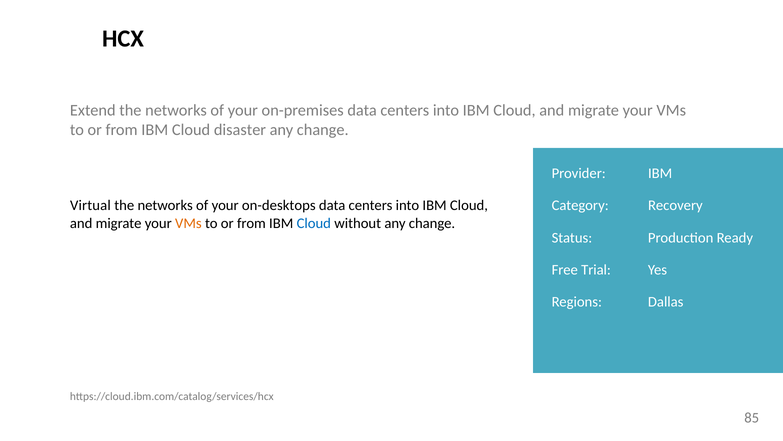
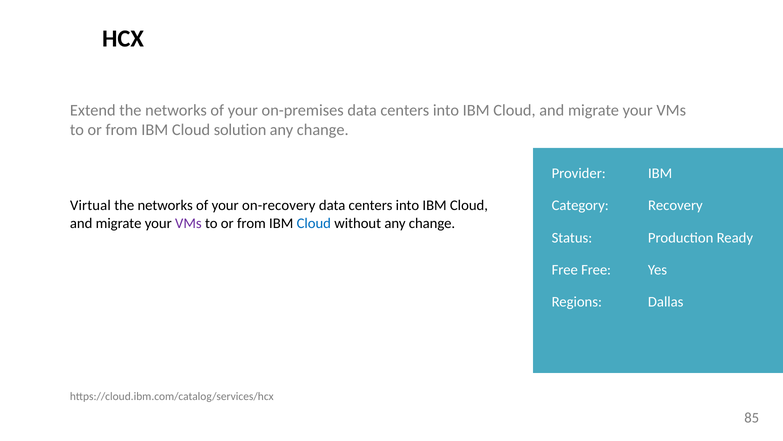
disaster: disaster -> solution (240, 130)
on-desktops: on-desktops -> on-recovery (279, 205)
VMs colour: orange -> purple (188, 223)
Free Trial: Trial -> Free (596, 270)
